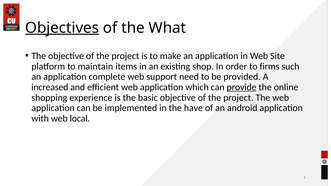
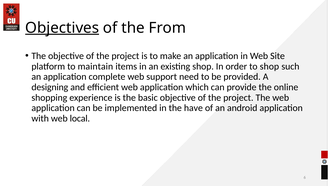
What: What -> From (167, 28)
to firms: firms -> shop (269, 66)
increased: increased -> designing (50, 87)
provide underline: present -> none (242, 87)
